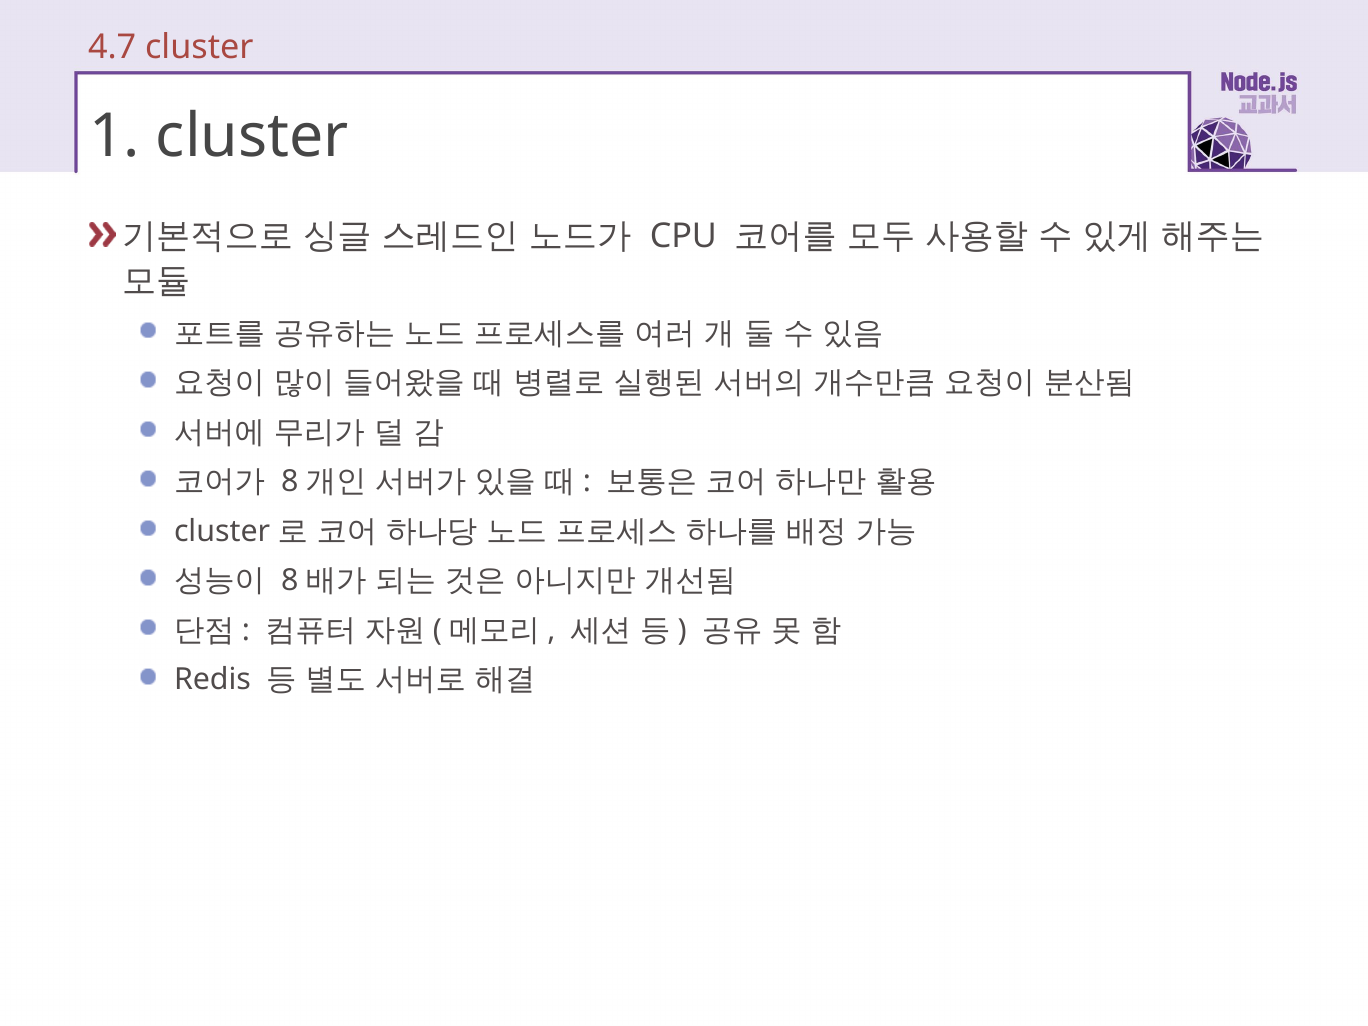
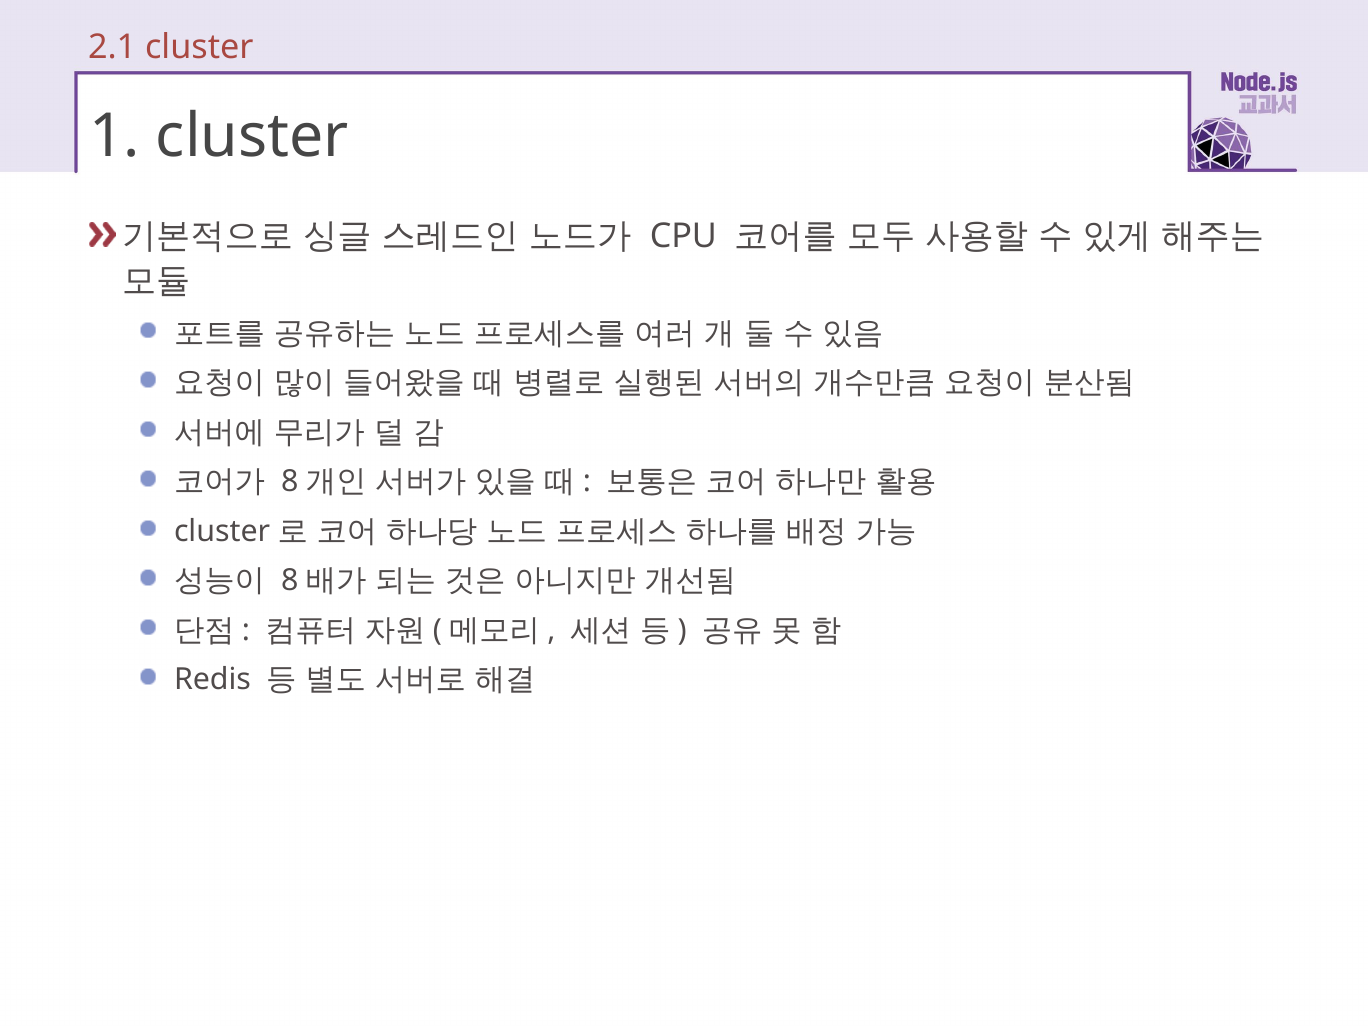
4.7: 4.7 -> 2.1 (112, 47)
